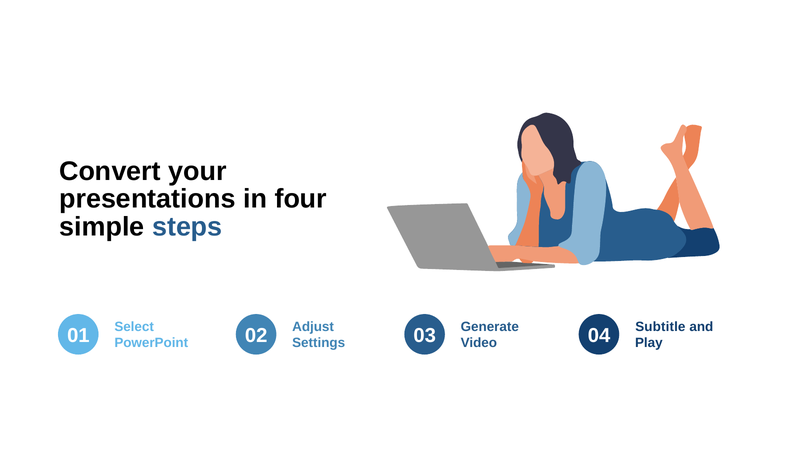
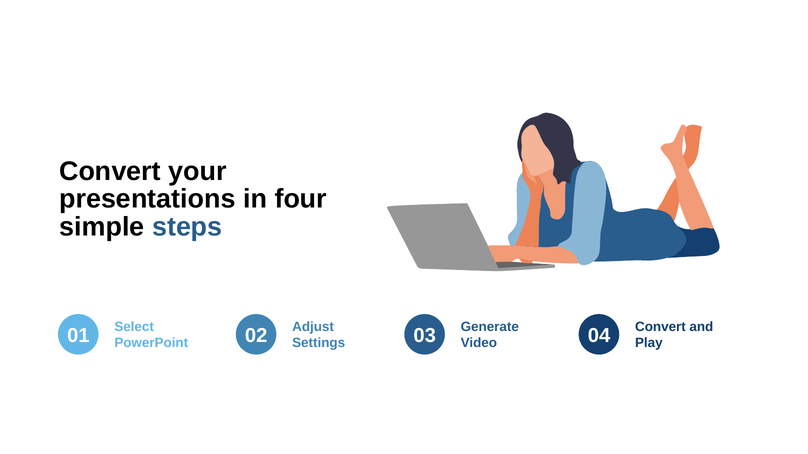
04 Subtitle: Subtitle -> Convert (660, 327)
